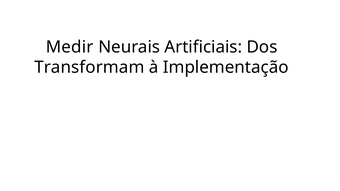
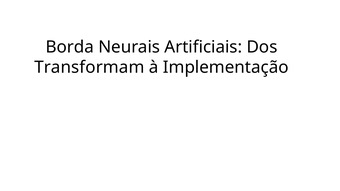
Medir: Medir -> Borda (70, 47)
